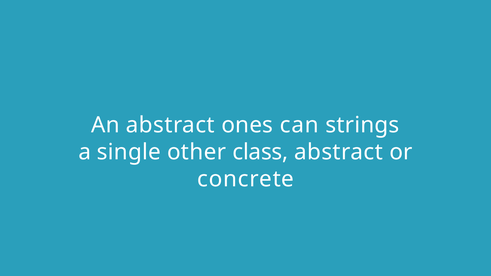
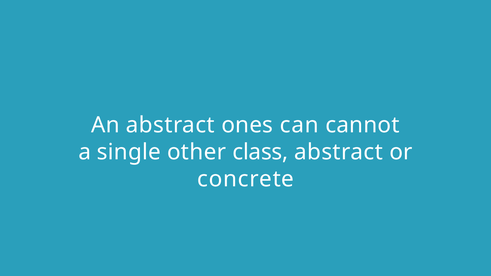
strings: strings -> cannot (362, 125)
